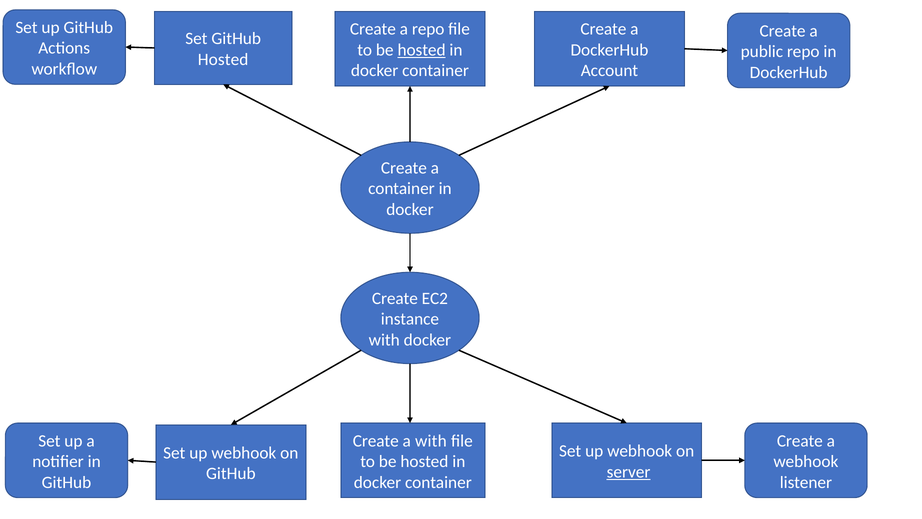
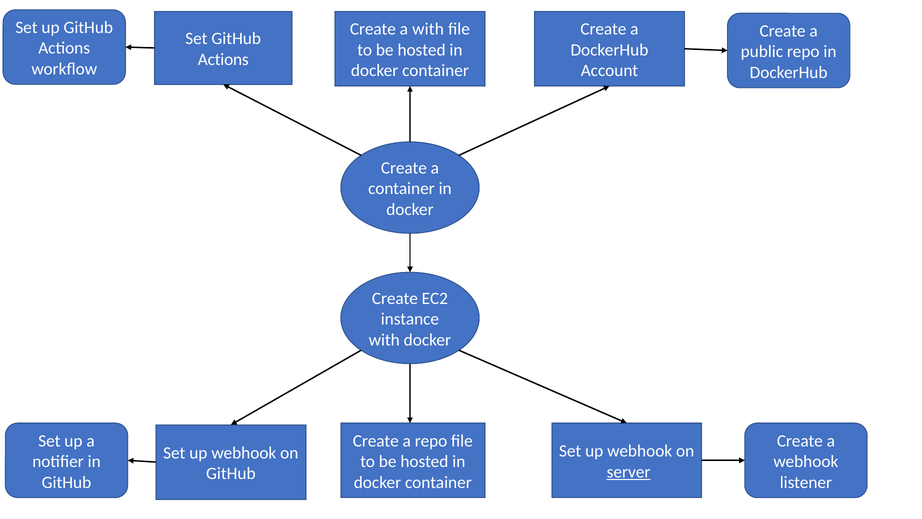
a repo: repo -> with (428, 29)
hosted underline: present -> none (422, 50)
Hosted: Hosted -> Actions (223, 59)
a with: with -> repo (431, 440)
